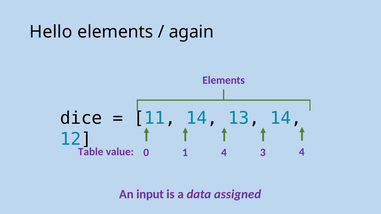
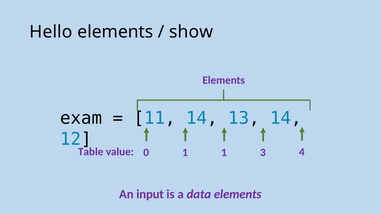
again: again -> show (191, 32)
dice: dice -> exam (81, 118)
1 4: 4 -> 1 (224, 153)
data assigned: assigned -> elements (238, 195)
